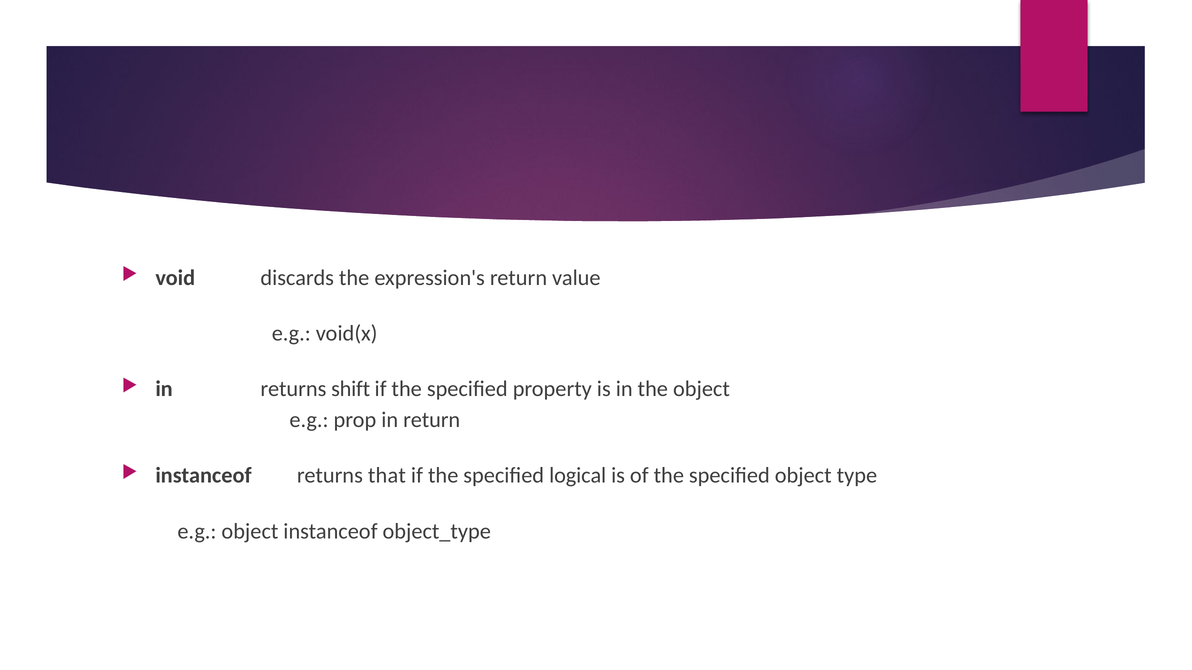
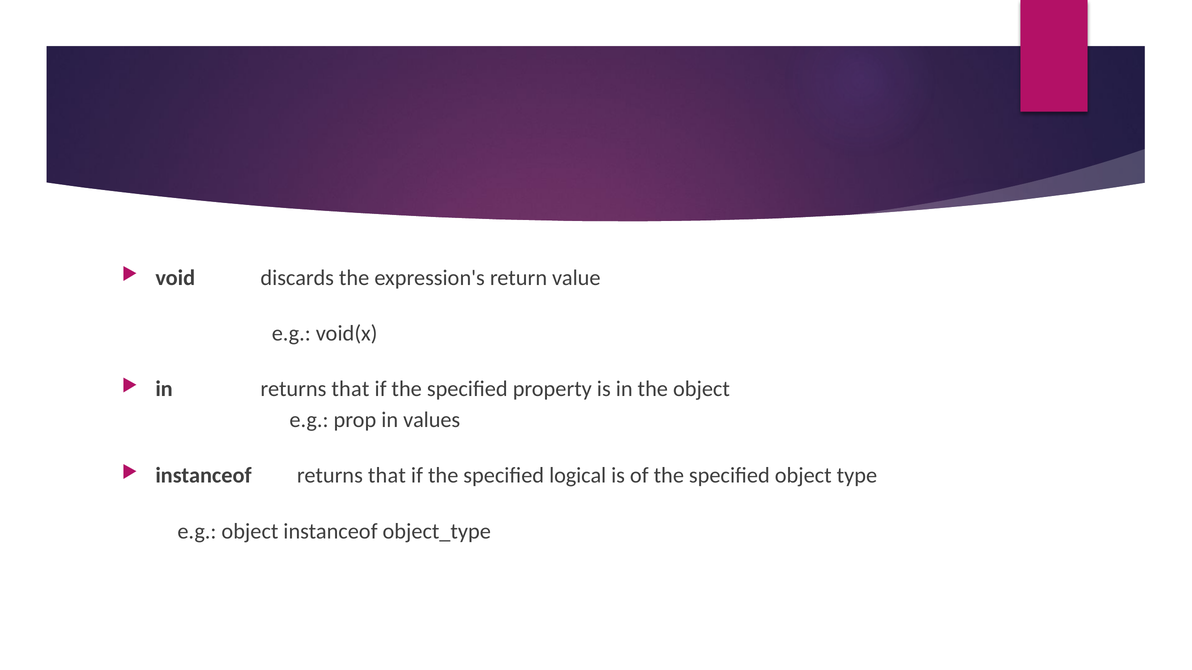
in returns shift: shift -> that (350, 389)
in return: return -> values (432, 420)
